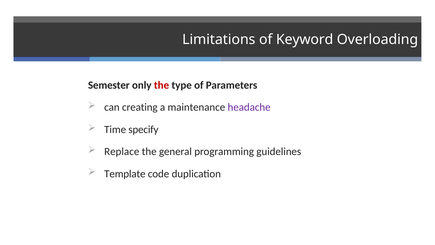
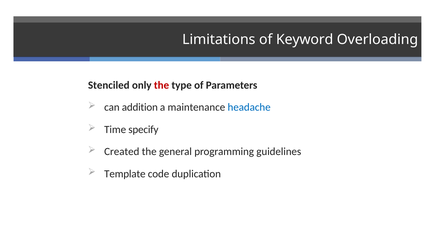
Semester: Semester -> Stenciled (109, 85)
creating: creating -> addition (140, 107)
headache colour: purple -> blue (249, 107)
Replace: Replace -> Created (122, 151)
